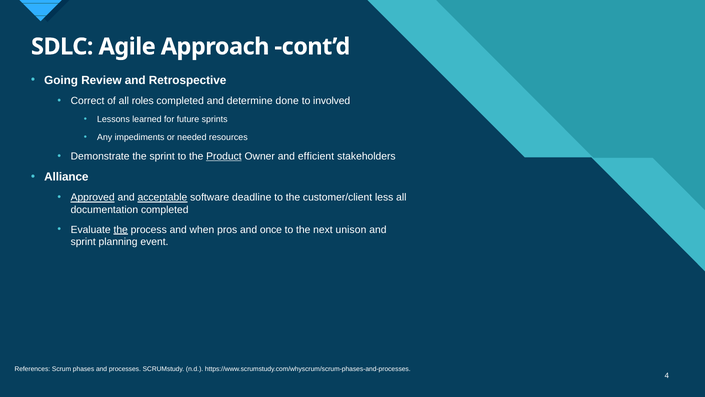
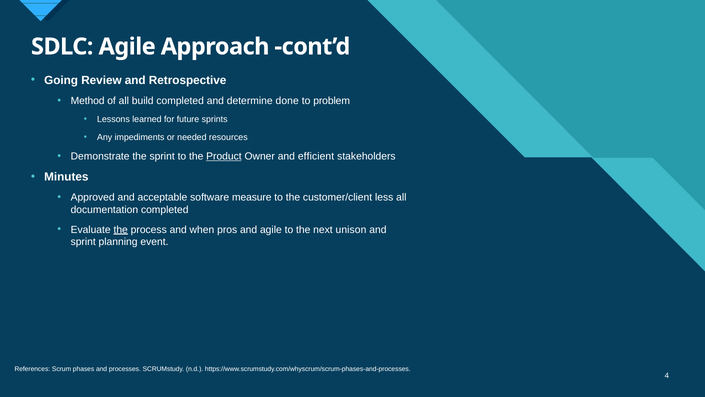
Correct: Correct -> Method (88, 101)
roles: roles -> build (143, 101)
involved: involved -> problem (332, 101)
Alliance: Alliance -> Minutes (66, 177)
Approved underline: present -> none (93, 197)
acceptable underline: present -> none (162, 197)
deadline: deadline -> measure (252, 197)
and once: once -> agile (271, 229)
